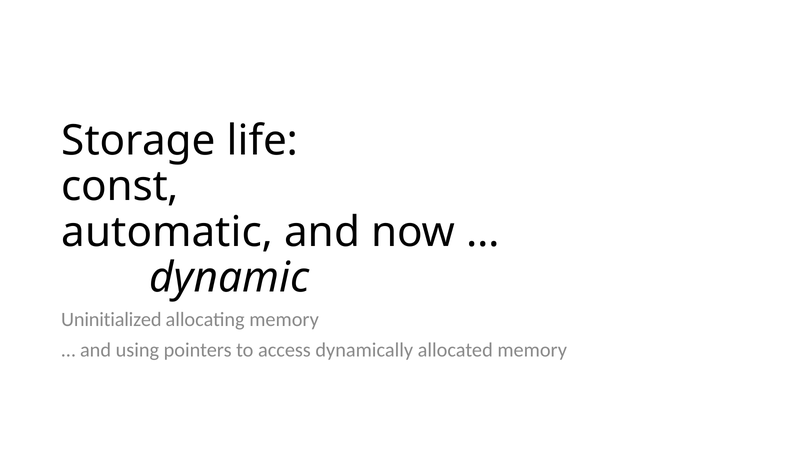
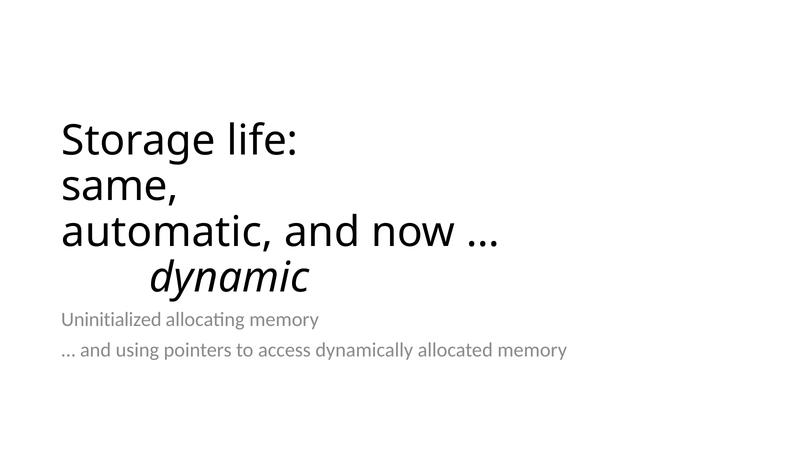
const: const -> same (120, 186)
